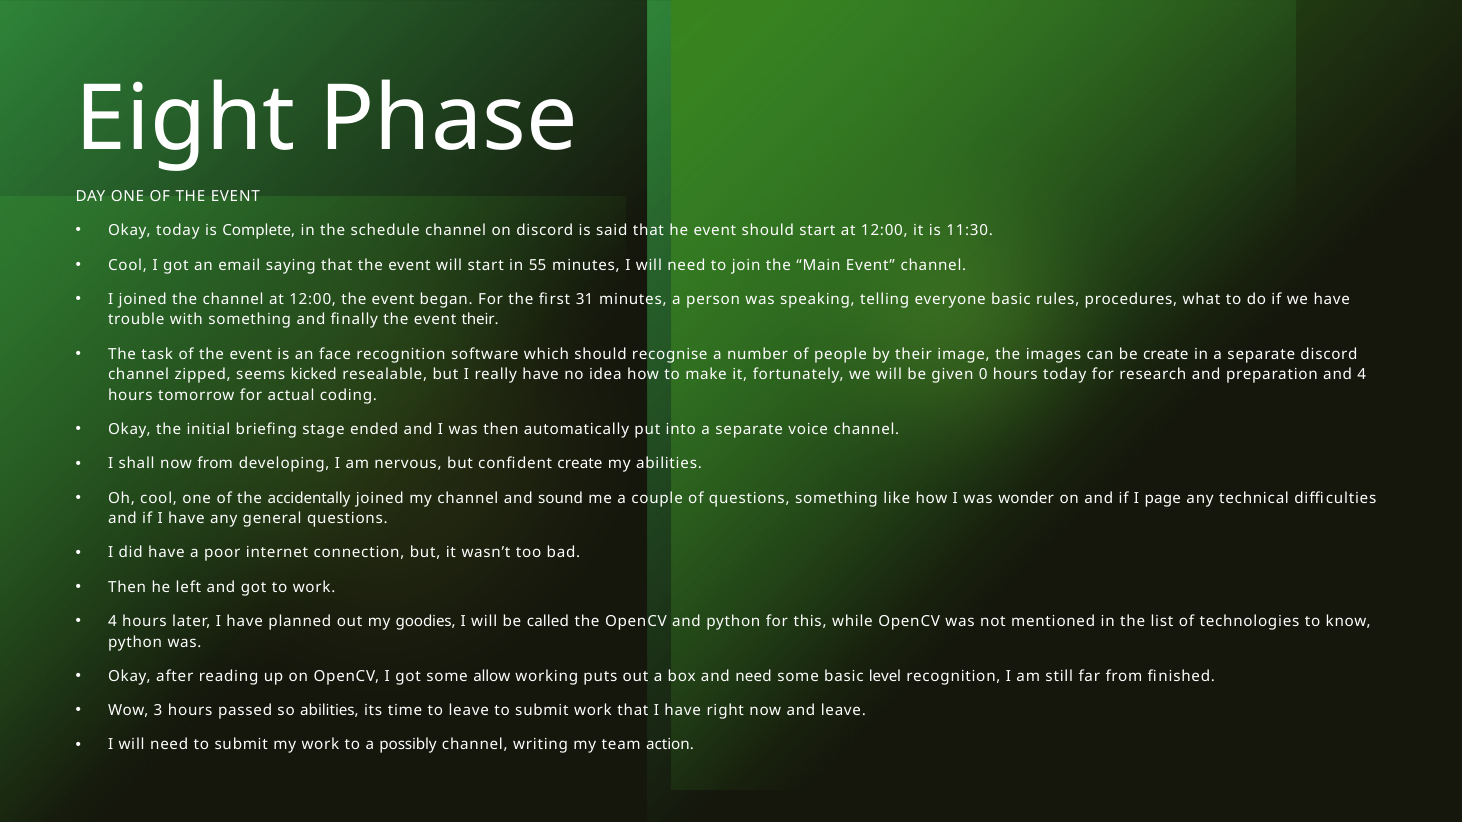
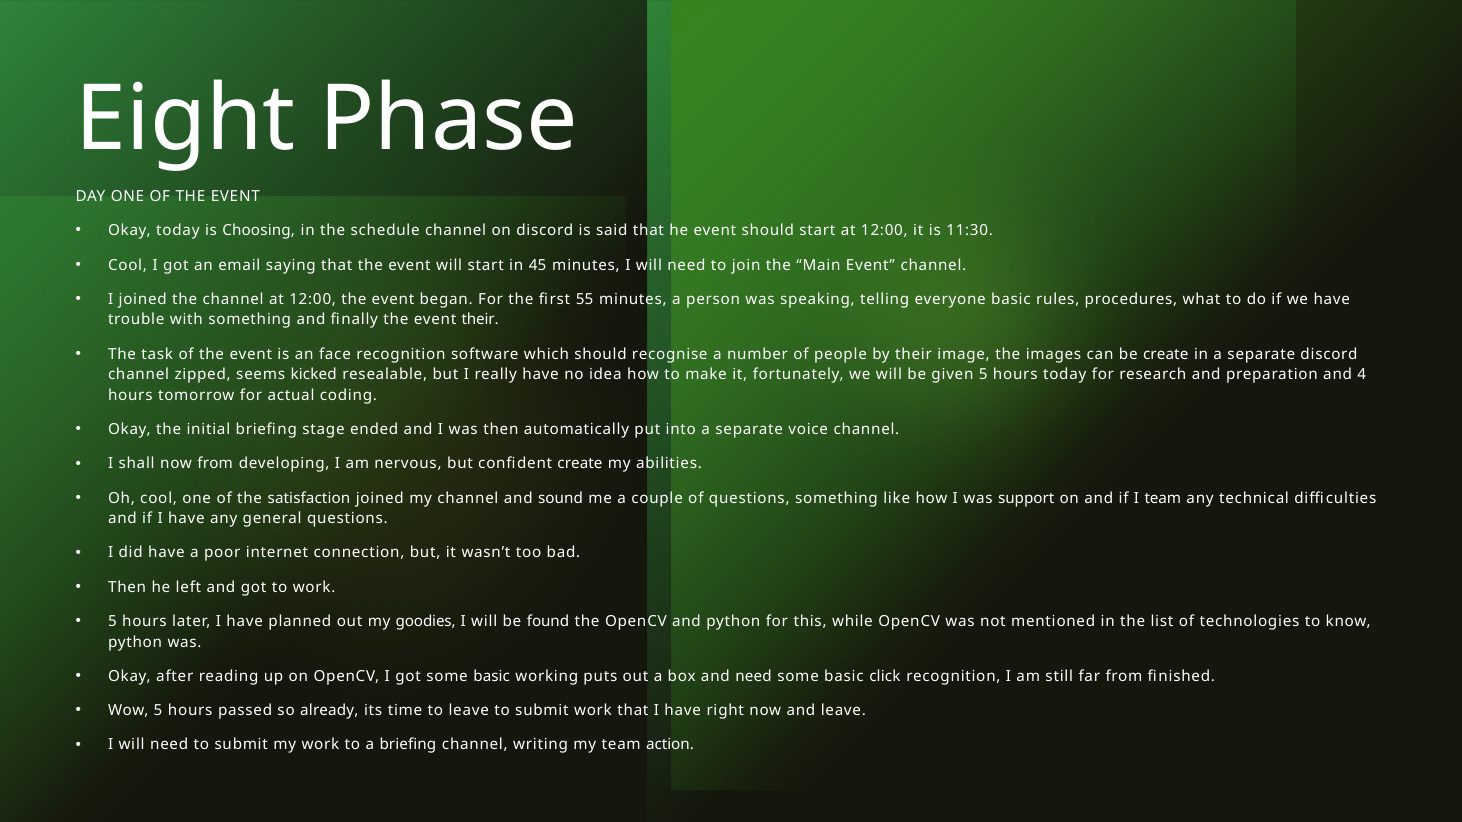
Complete: Complete -> Choosing (259, 231)
55: 55 -> 45 (538, 265)
31: 31 -> 55 (585, 299)
given 0: 0 -> 5 (983, 375)
accidentally: accidentally -> satisfaction (309, 498)
wonder: wonder -> support (1026, 498)
I page: page -> team (1163, 498)
4: 4 -> 5 (112, 622)
called: called -> found (548, 622)
got some allow: allow -> basic (492, 677)
level: level -> click (885, 677)
Wow 3: 3 -> 5 (158, 711)
so abilities: abilities -> already (329, 711)
a possibly: possibly -> briefing (408, 745)
